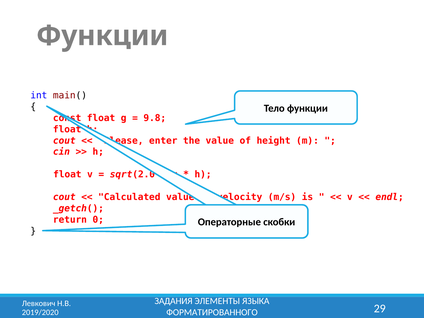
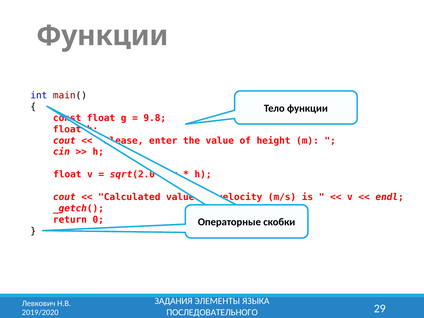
ФОРМАТИРОВАННОГО: ФОРМАТИРОВАННОГО -> ПОСЛЕДОВАТЕЛЬНОГО (212, 312)
